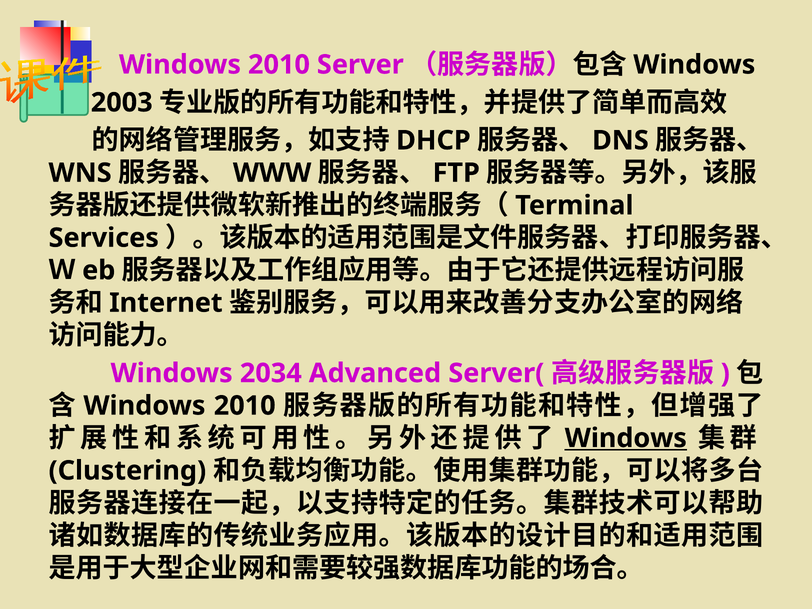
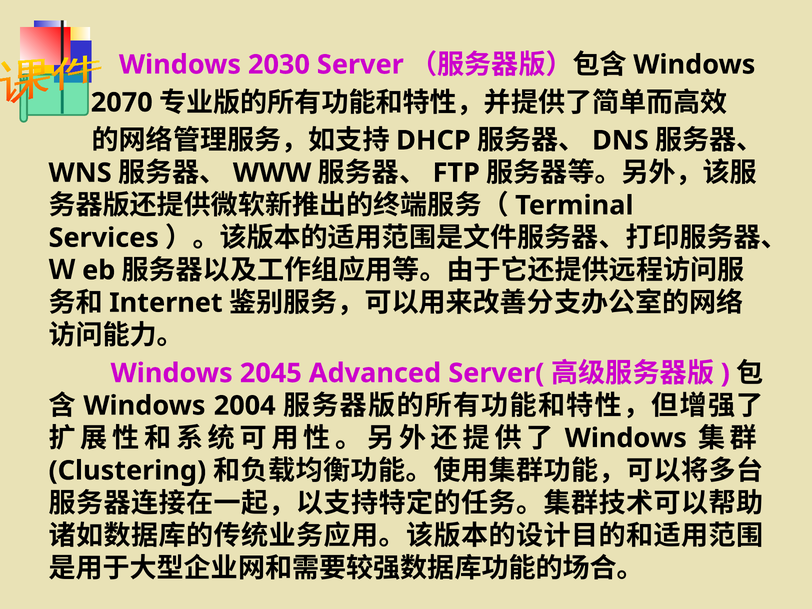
2010: 2010 -> 2030 (279, 65)
2003: 2003 -> 2070 (122, 103)
2034: 2034 -> 2045 (271, 373)
2010: 2010 -> 2004 (245, 406)
Windows underline: present -> none (626, 438)
